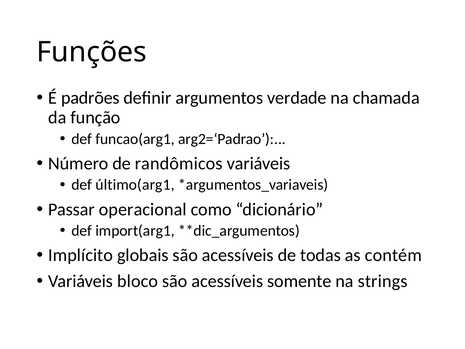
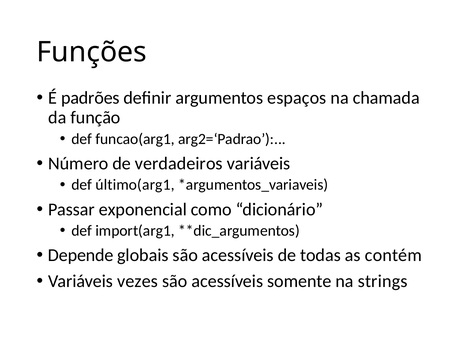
verdade: verdade -> espaços (297, 98)
randômicos: randômicos -> verdadeiros (179, 163)
operacional: operacional -> exponencial (143, 209)
Implícito: Implícito -> Depende (81, 255)
bloco: bloco -> vezes (138, 281)
